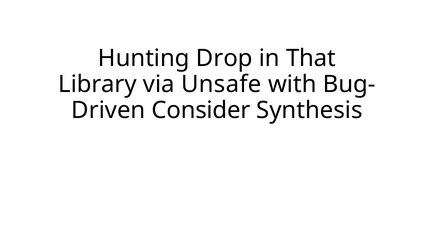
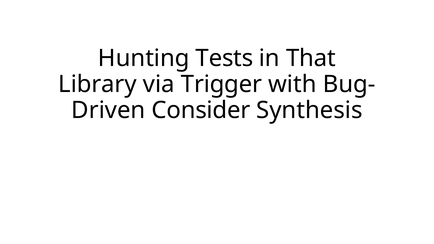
Drop: Drop -> Tests (224, 58)
Unsafe: Unsafe -> Trigger (221, 84)
